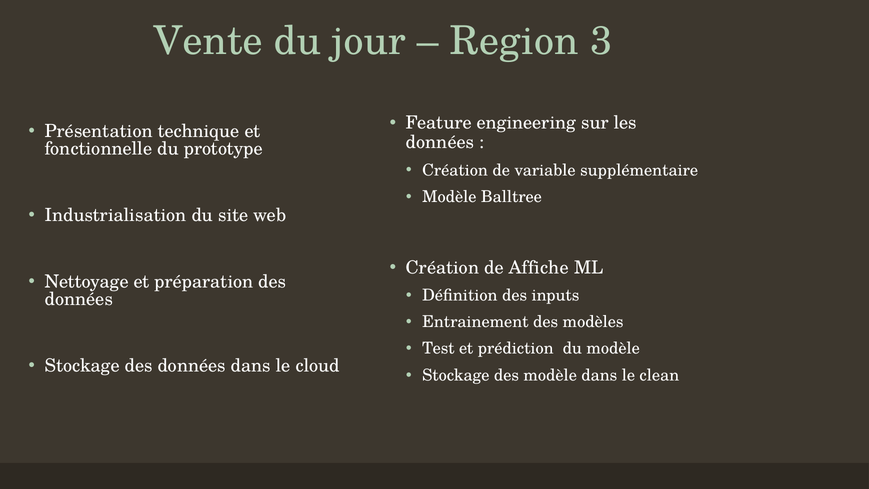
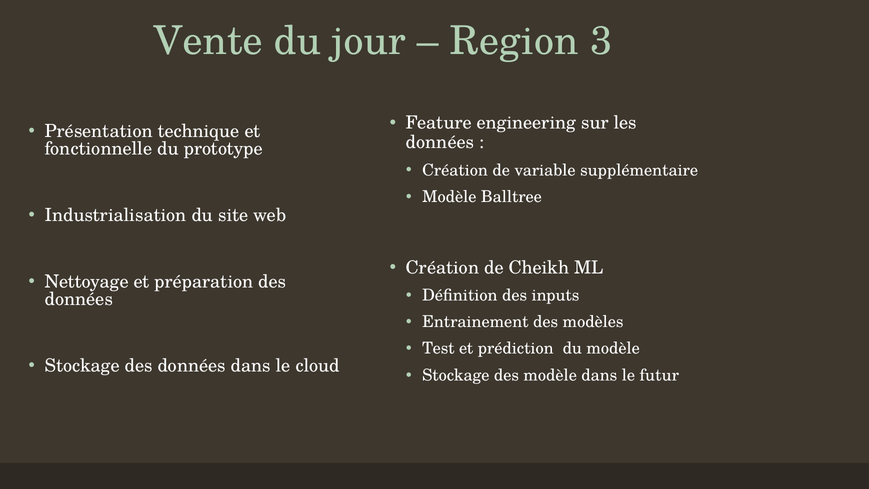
Affiche: Affiche -> Cheikh (539, 267)
clean: clean -> futur (659, 375)
